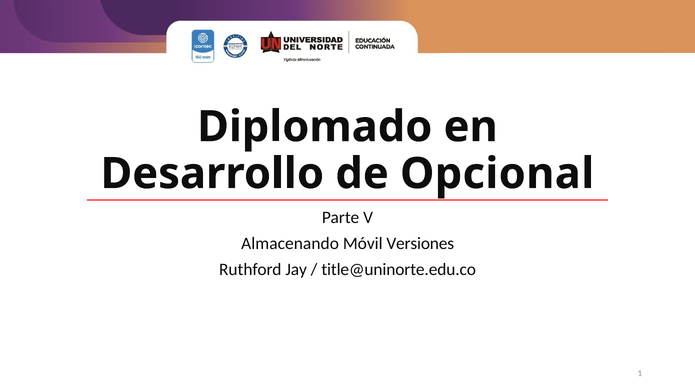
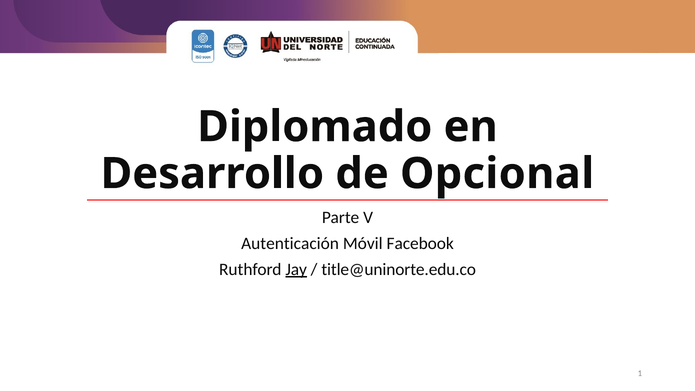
Almacenando: Almacenando -> Autenticación (290, 243)
Versiones: Versiones -> Facebook (420, 243)
Jay underline: none -> present (296, 269)
